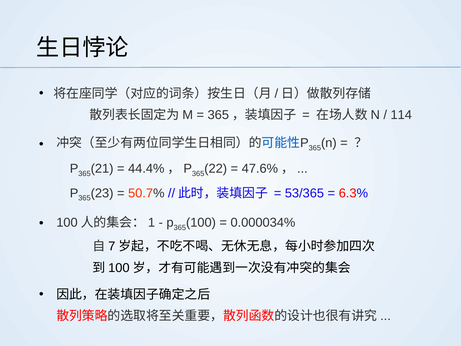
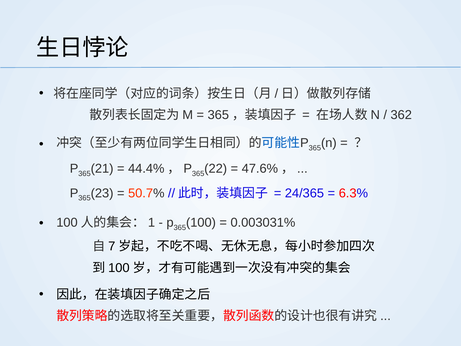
114: 114 -> 362 (401, 115)
53/365: 53/365 -> 24/365 (304, 193)
0.000034%: 0.000034% -> 0.003031% (263, 223)
